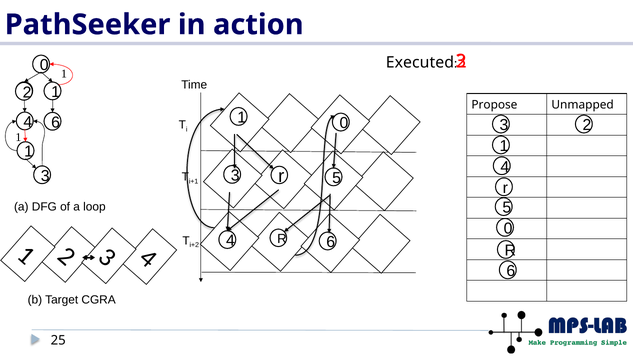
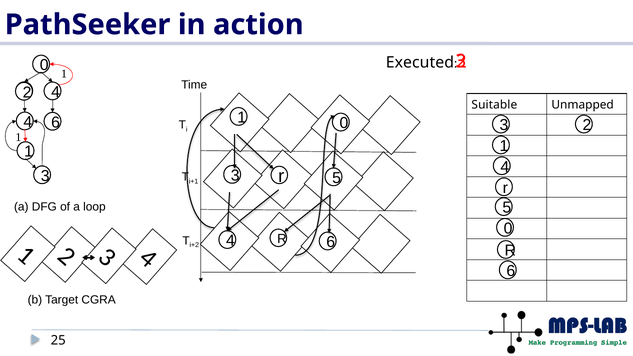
1: 1 -> 4 (56, 92)
Propose: Propose -> Suitable (494, 105)
